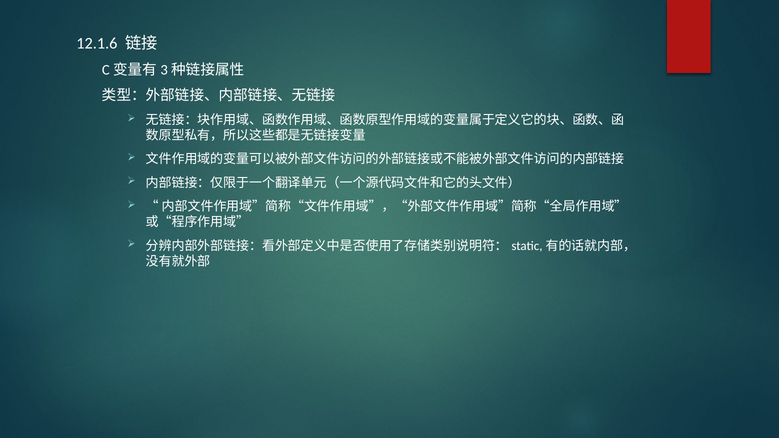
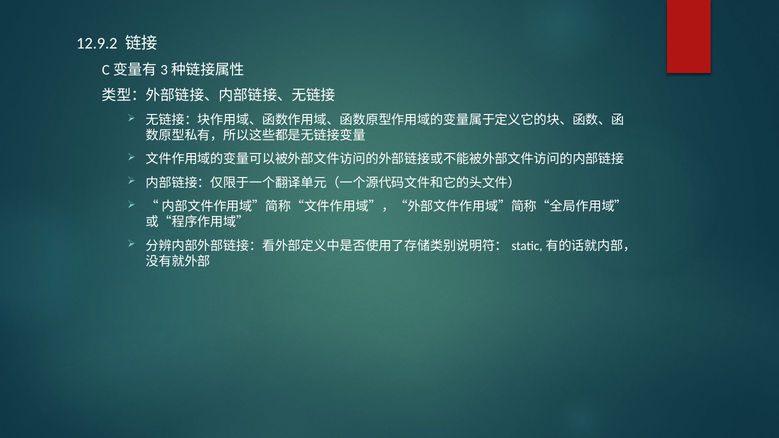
12.1.6: 12.1.6 -> 12.9.2 (97, 43)
